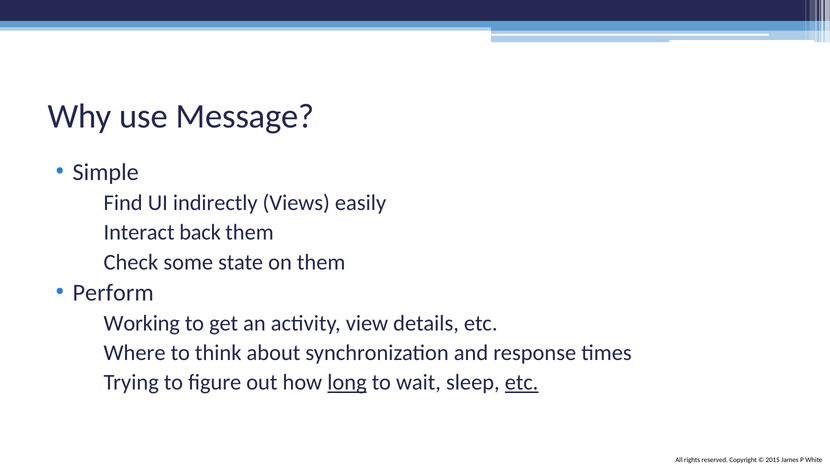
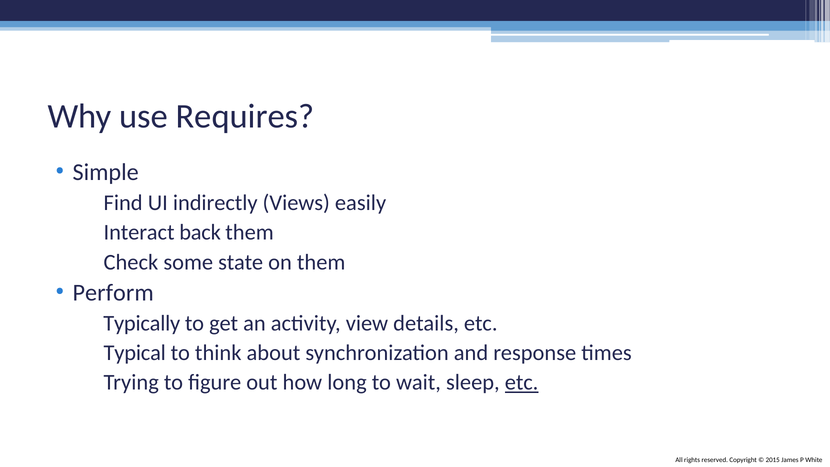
Message: Message -> Requires (245, 117)
Working: Working -> Typically (142, 323)
Where: Where -> Typical (135, 353)
long underline: present -> none (347, 382)
